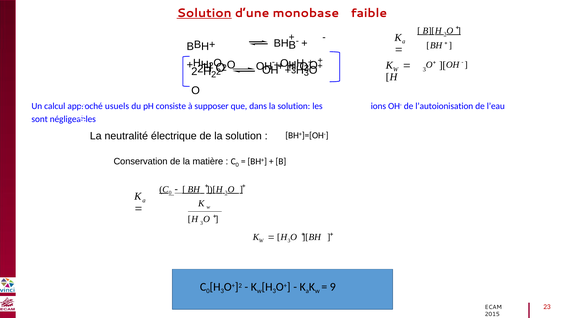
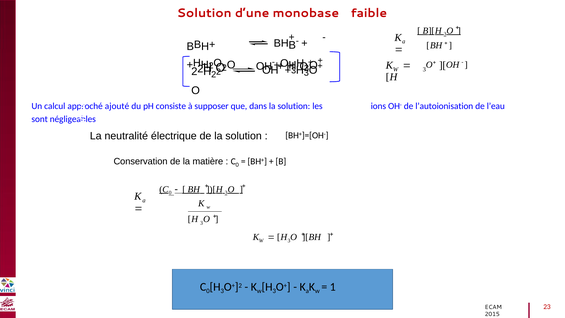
Solution underline: present -> none (204, 13)
usuels: usuels -> ajouté (117, 106)
9: 9 -> 1 (333, 287)
